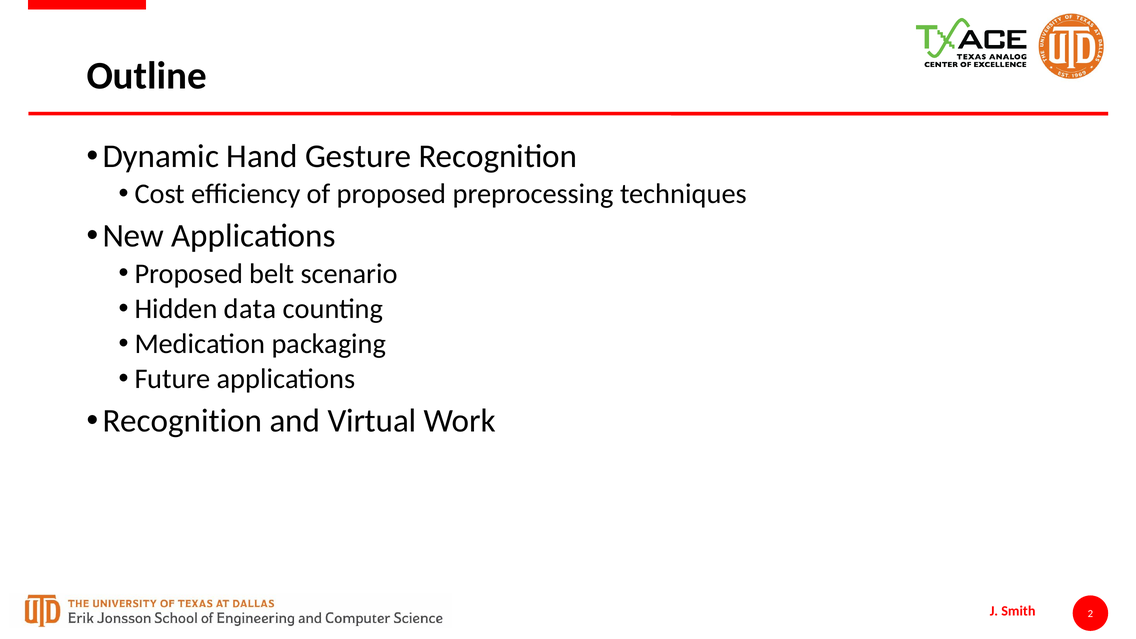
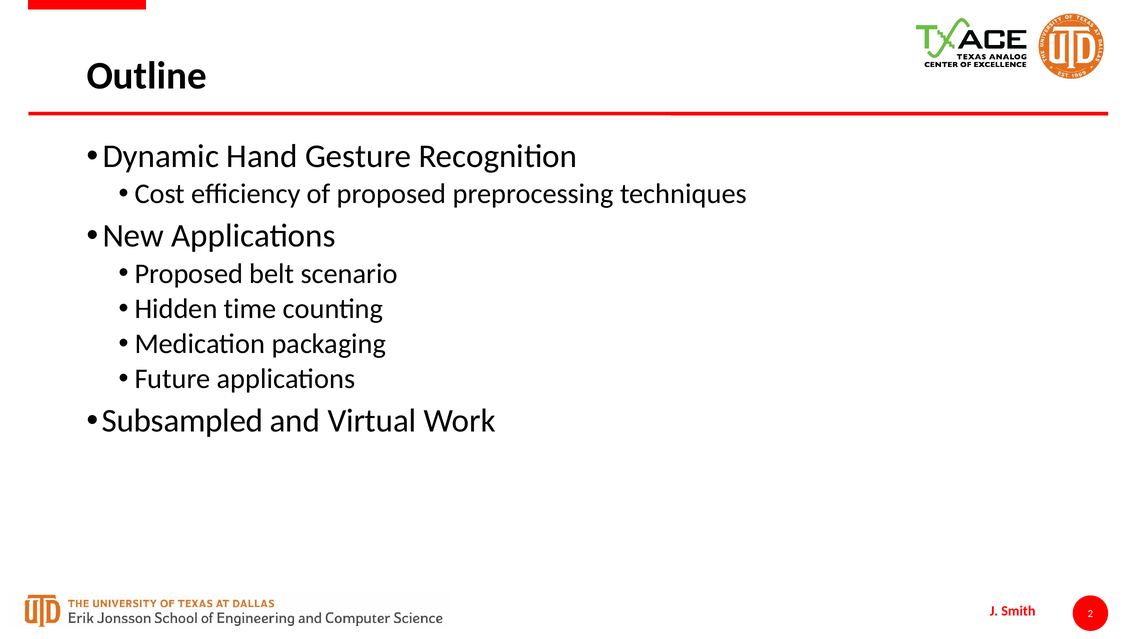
data: data -> time (250, 309)
Recognition: Recognition -> Subsampled (183, 421)
